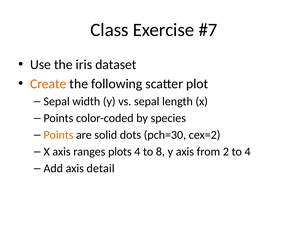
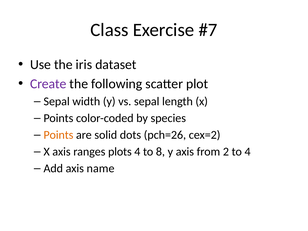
Create colour: orange -> purple (48, 84)
pch=30: pch=30 -> pch=26 (165, 135)
detail: detail -> name (101, 168)
